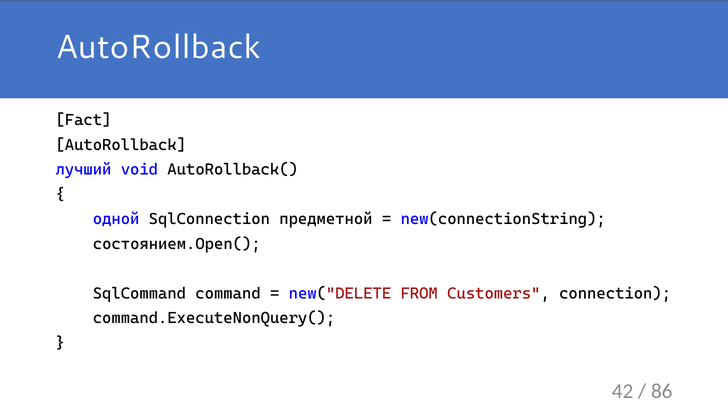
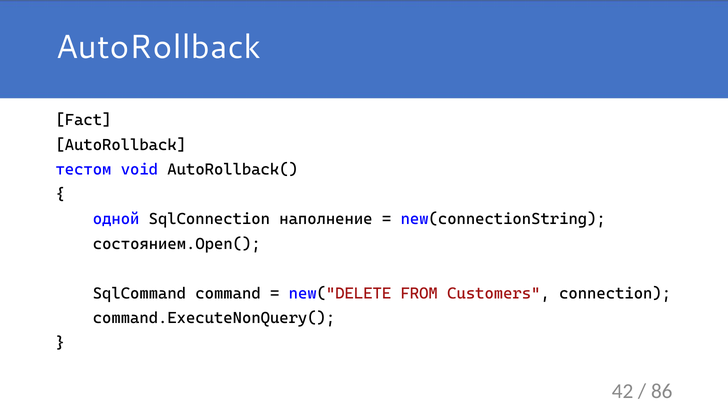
лучший: лучший -> тестом (83, 170)
предметной: предметной -> наполнение (326, 219)
